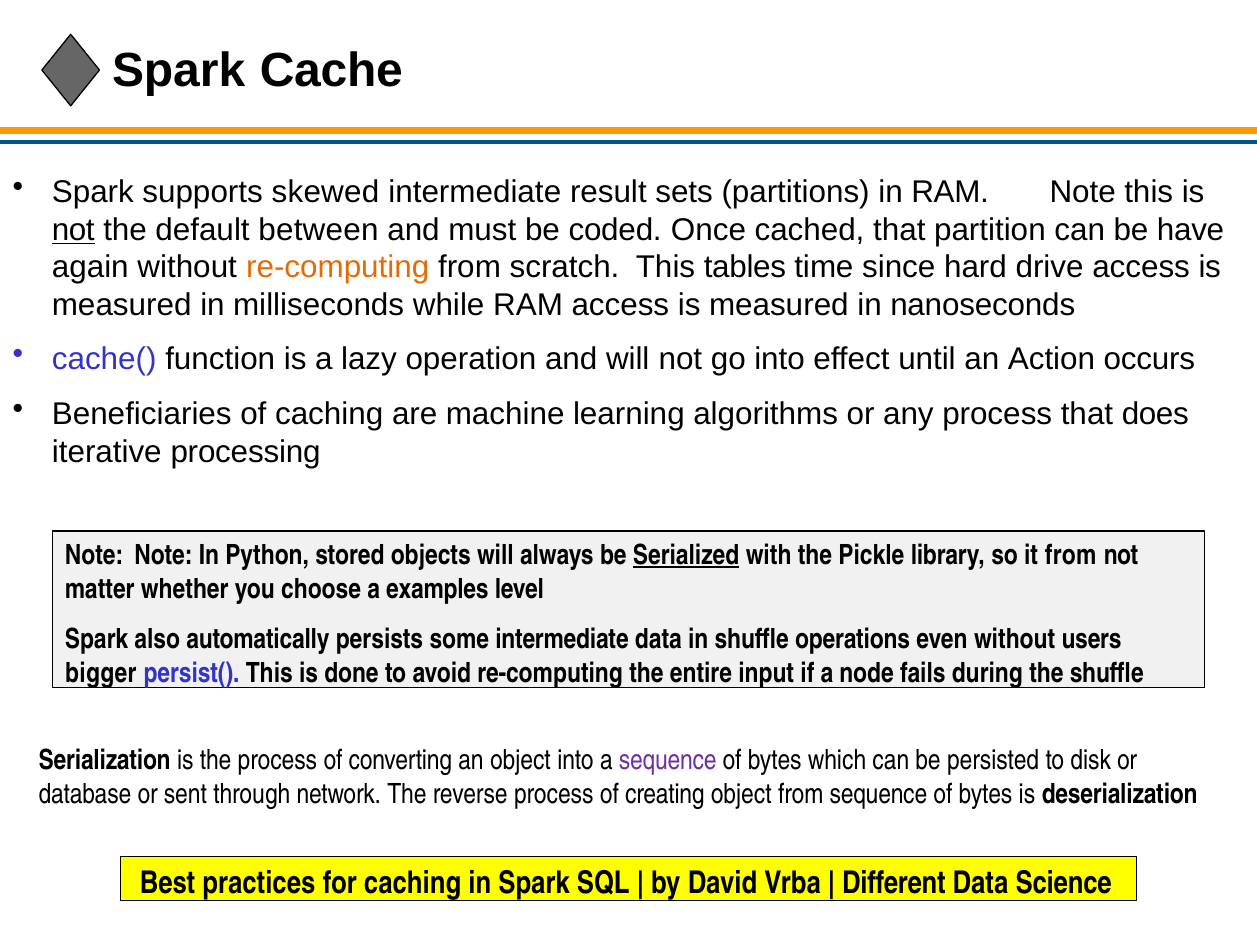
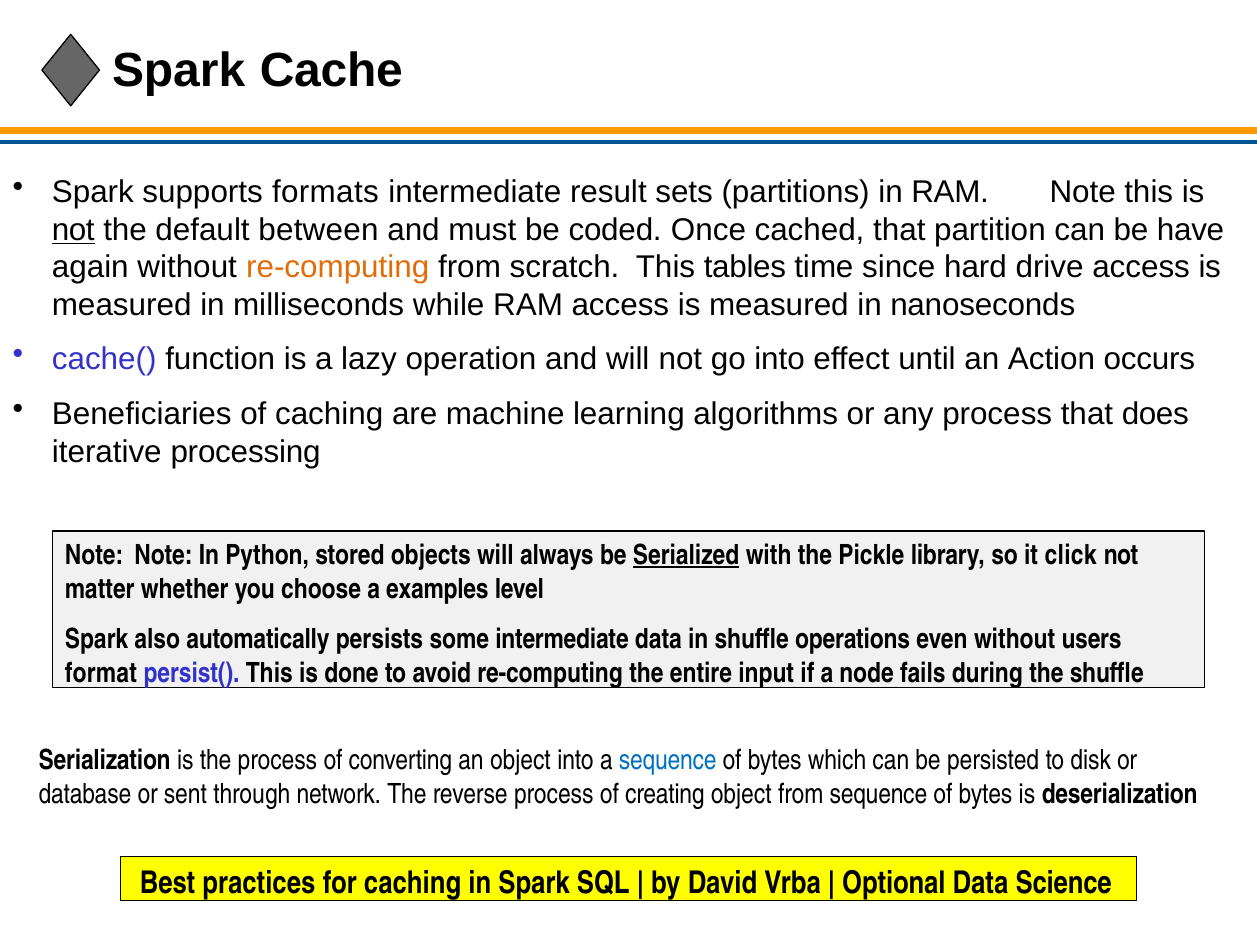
skewed: skewed -> formats (325, 192)
it from: from -> click (1071, 556)
bigger: bigger -> format (101, 673)
sequence colour: purple -> blue (668, 761)
Different: Different -> Optional (894, 884)
